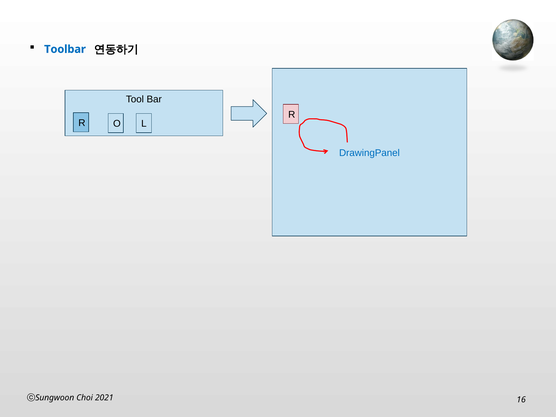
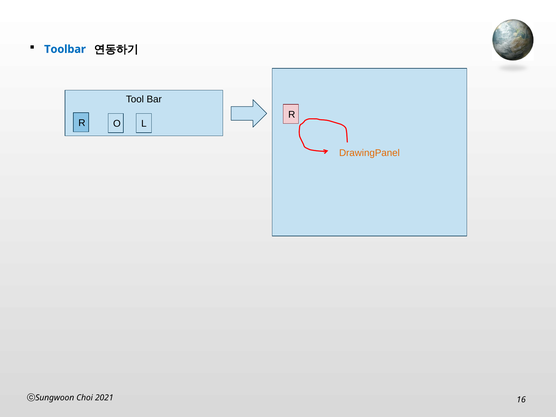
DrawingPanel colour: blue -> orange (369, 153)
